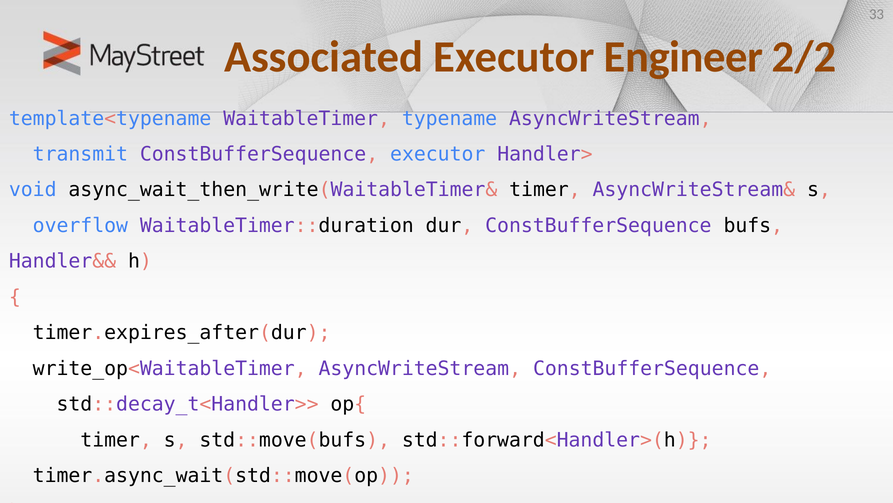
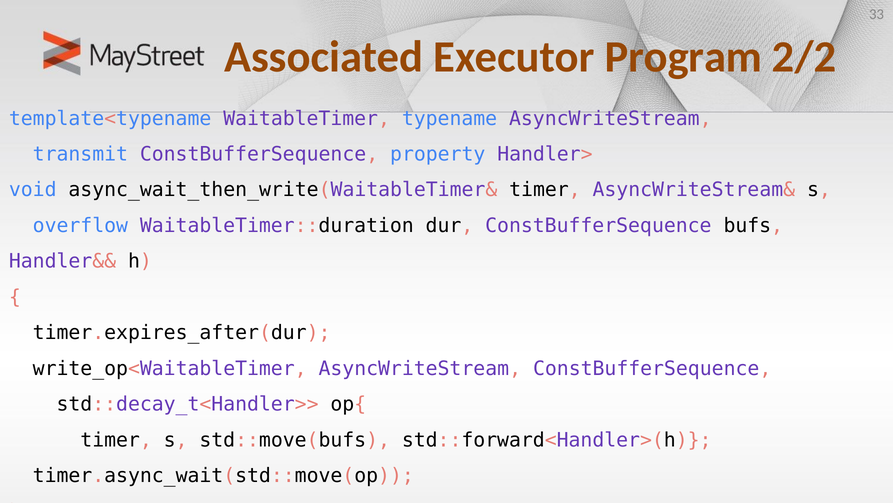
Engineer: Engineer -> Program (683, 57)
ConstBufferSequence executor: executor -> property (438, 154)
